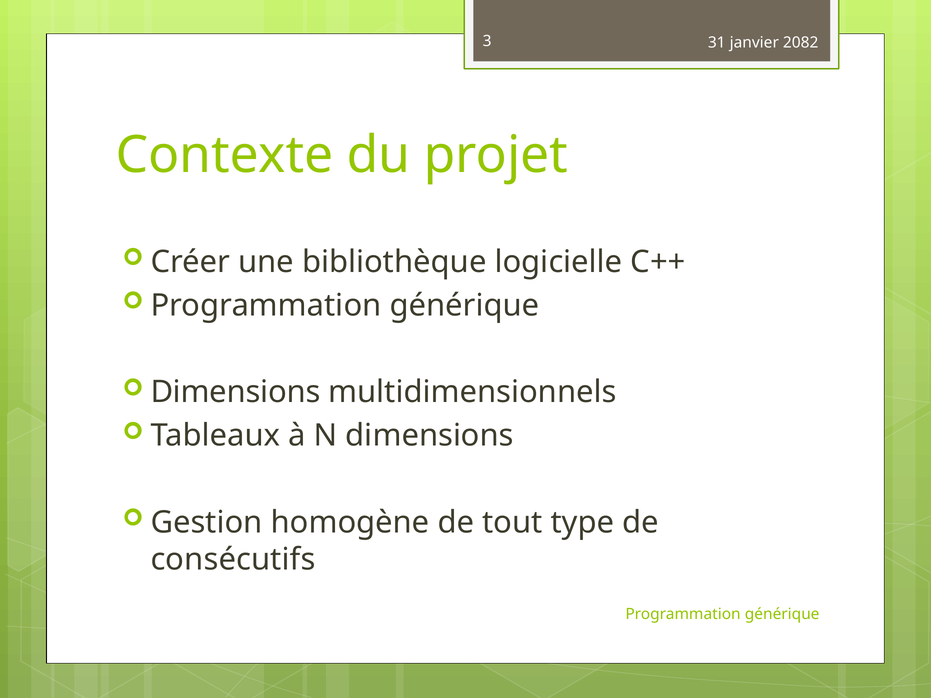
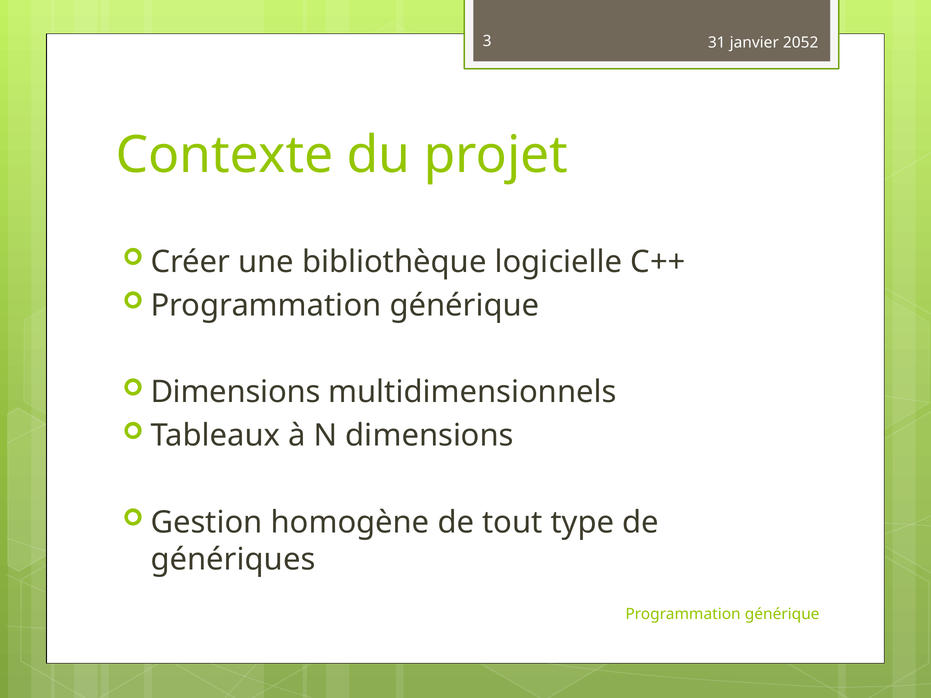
2082: 2082 -> 2052 (801, 42)
consécutifs: consécutifs -> génériques (233, 560)
